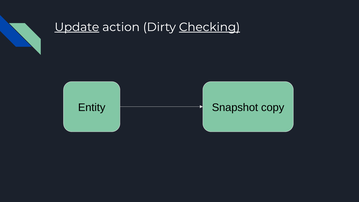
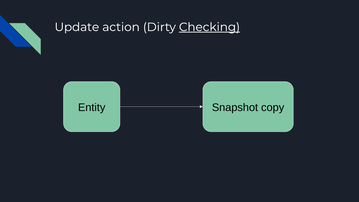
Update underline: present -> none (77, 27)
